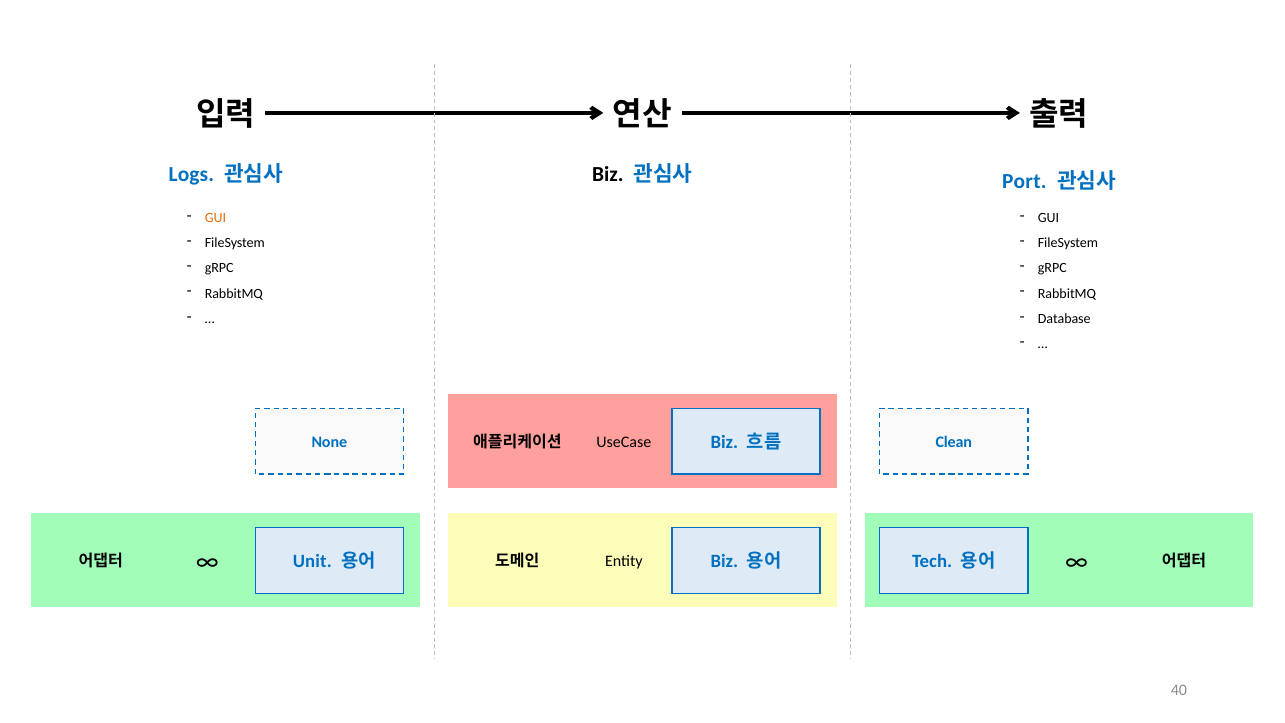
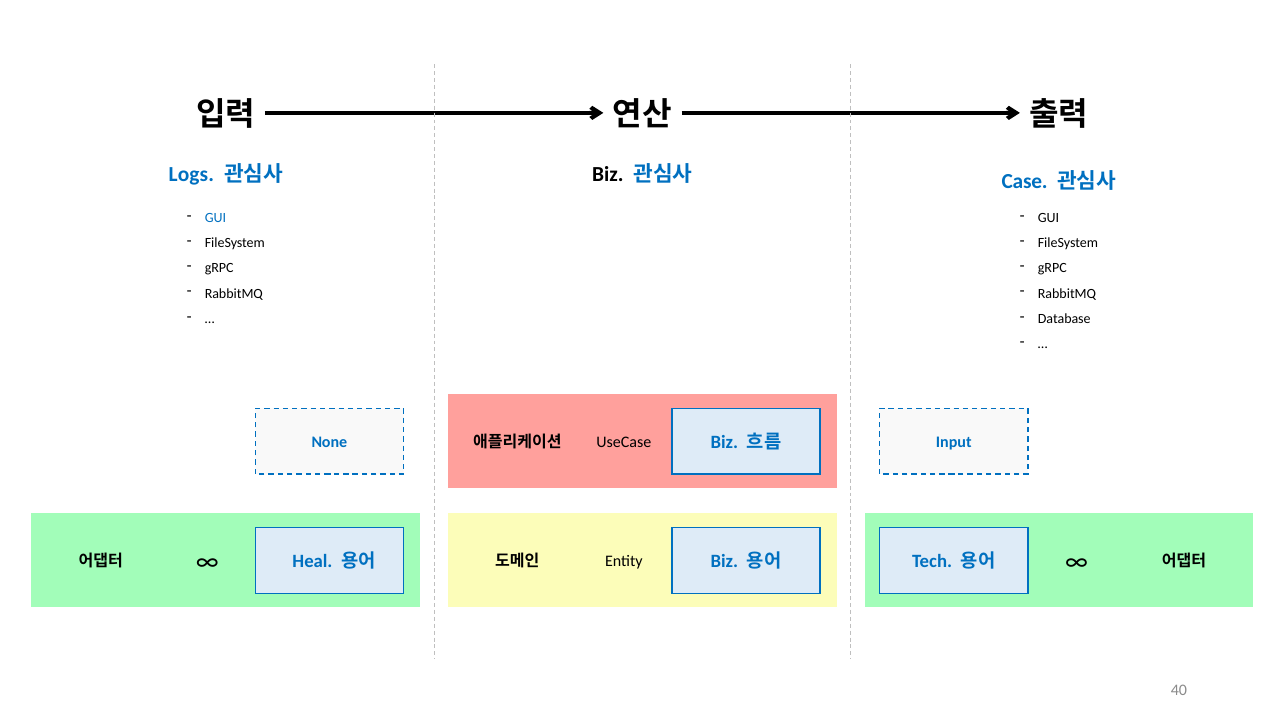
Port: Port -> Case (1025, 181)
GUI colour: orange -> blue (215, 218)
Clean: Clean -> Input (954, 442)
Unit: Unit -> Heal (312, 561)
